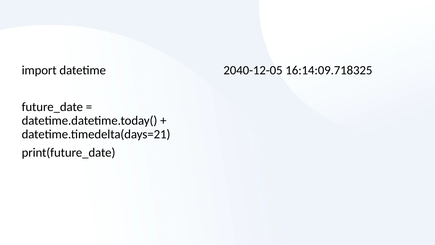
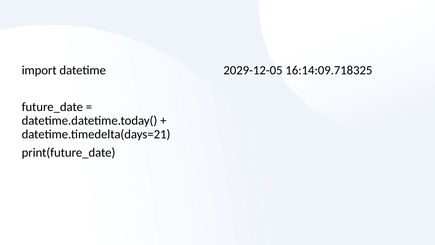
2040-12-05: 2040-12-05 -> 2029-12-05 (253, 70)
